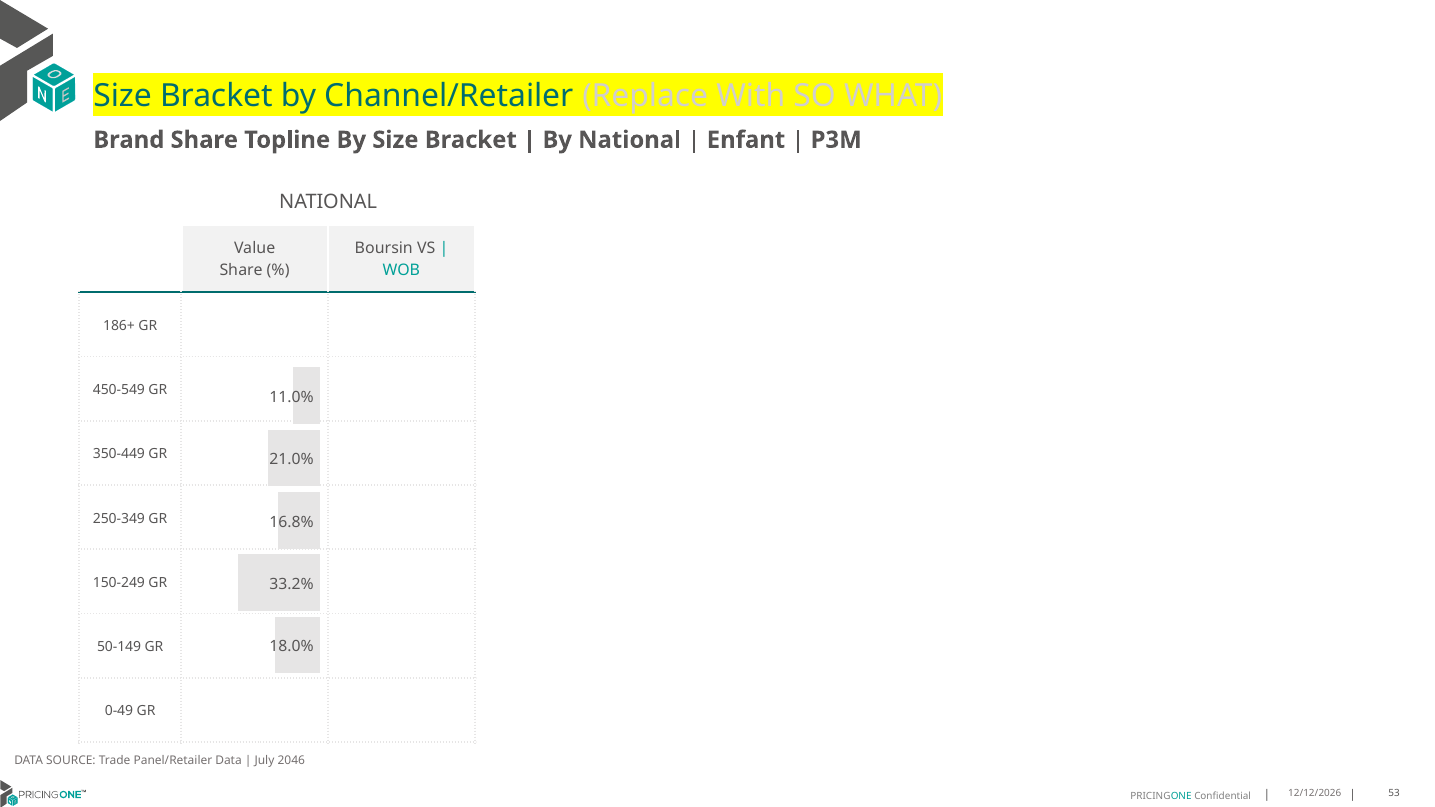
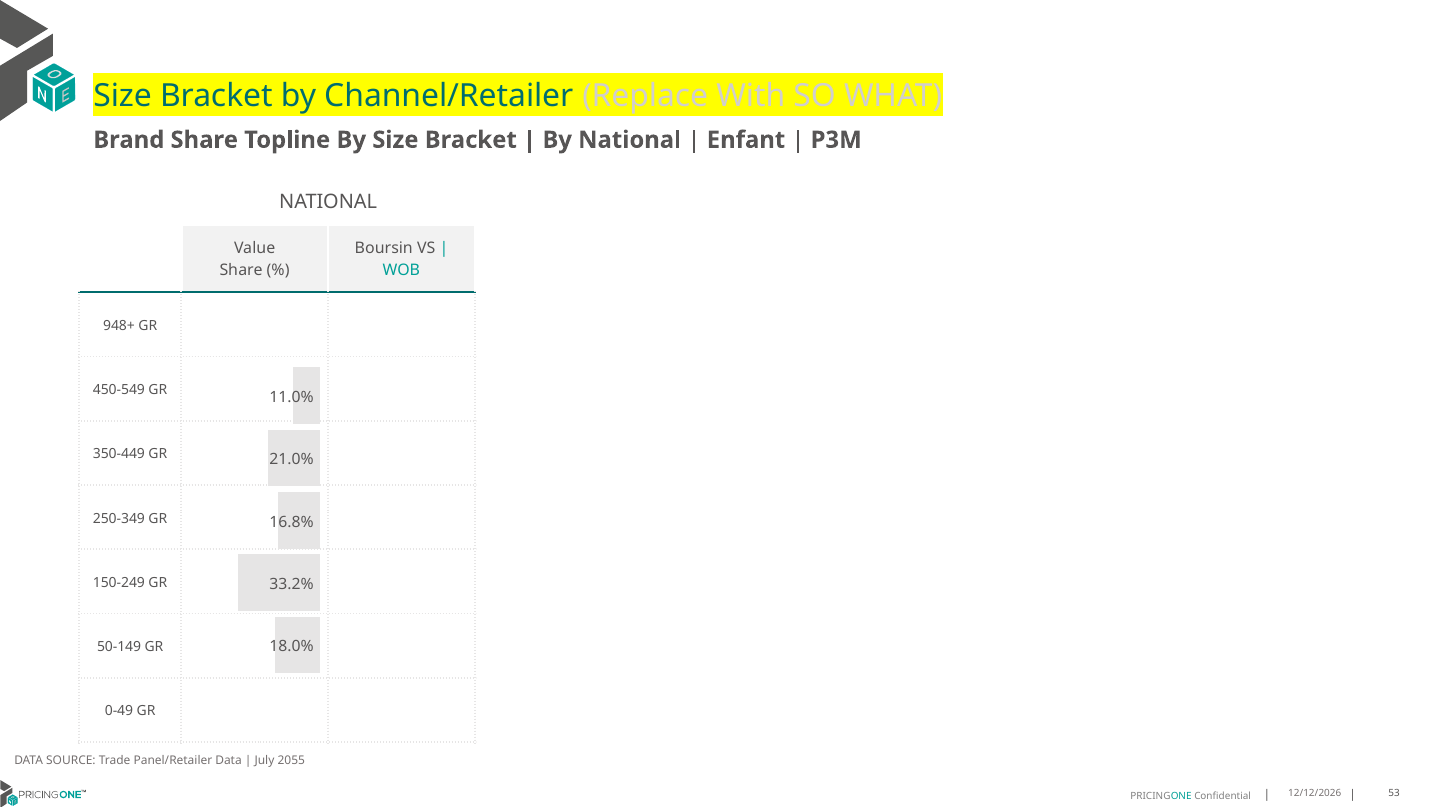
186+: 186+ -> 948+ (119, 326)
2046: 2046 -> 2055 (291, 760)
